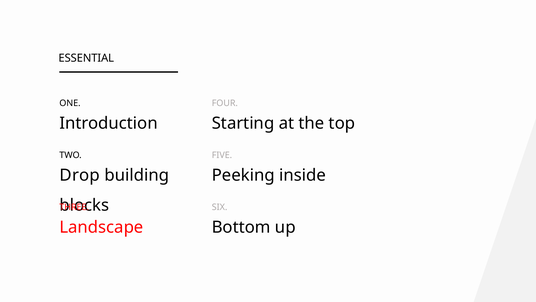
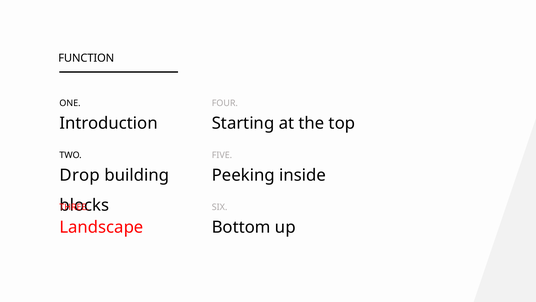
ESSENTIAL: ESSENTIAL -> FUNCTION (86, 58)
